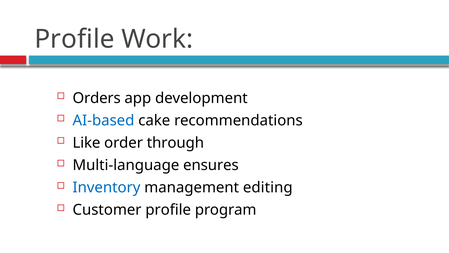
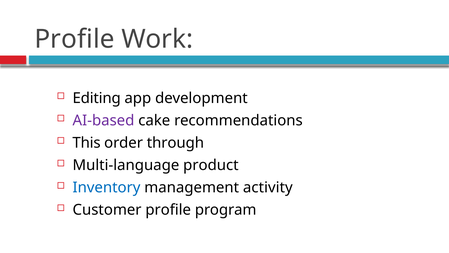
Orders: Orders -> Editing (97, 98)
AI-based colour: blue -> purple (103, 120)
Like: Like -> This (87, 143)
ensures: ensures -> product (211, 165)
editing: editing -> activity (268, 187)
